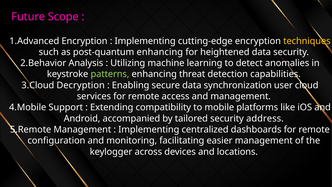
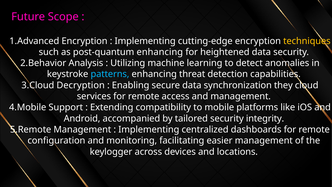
patterns colour: light green -> light blue (110, 74)
user: user -> they (283, 85)
address: address -> integrity (265, 118)
